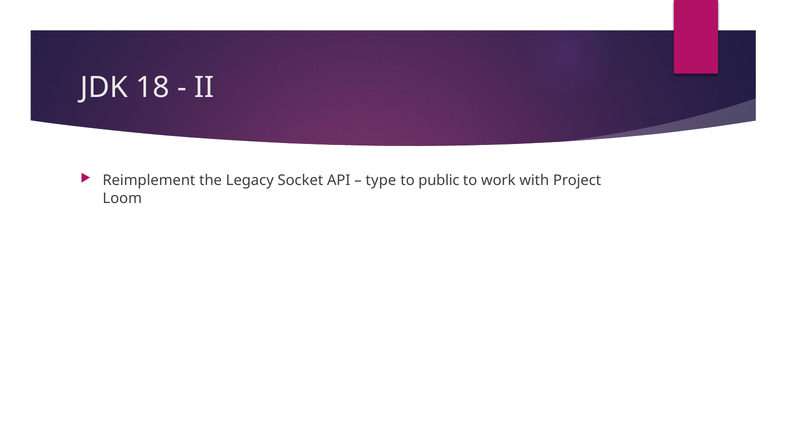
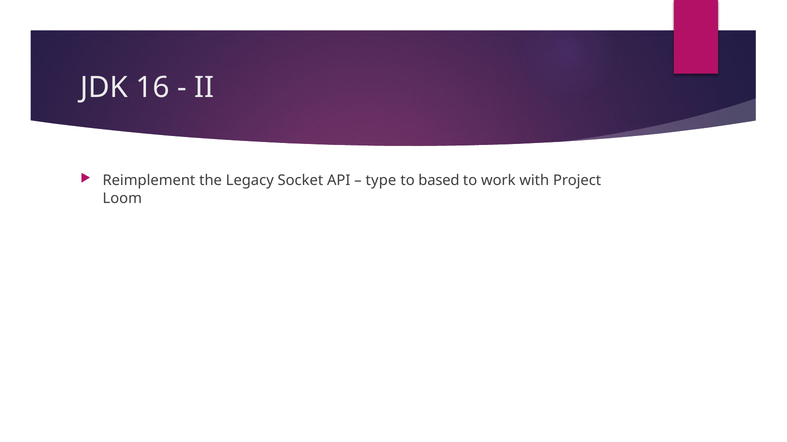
18: 18 -> 16 (153, 88)
public: public -> based (439, 181)
